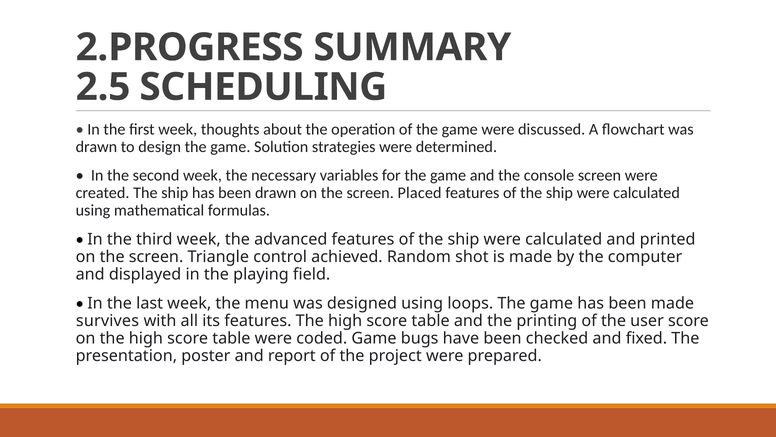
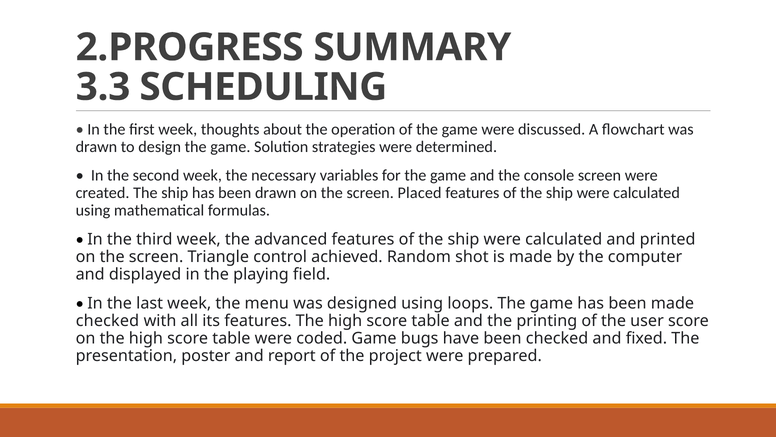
2.5: 2.5 -> 3.3 (103, 87)
survives: survives -> checked (107, 320)
